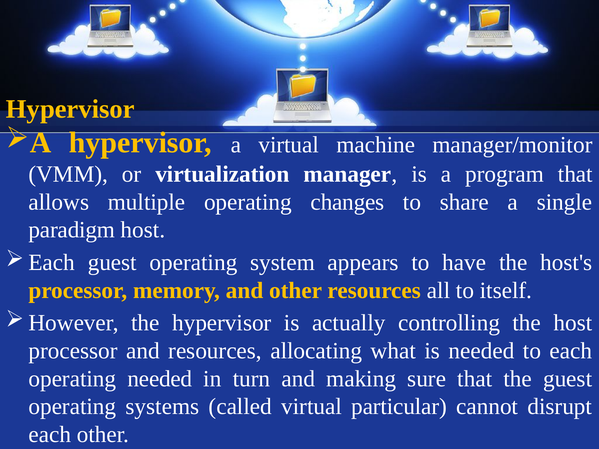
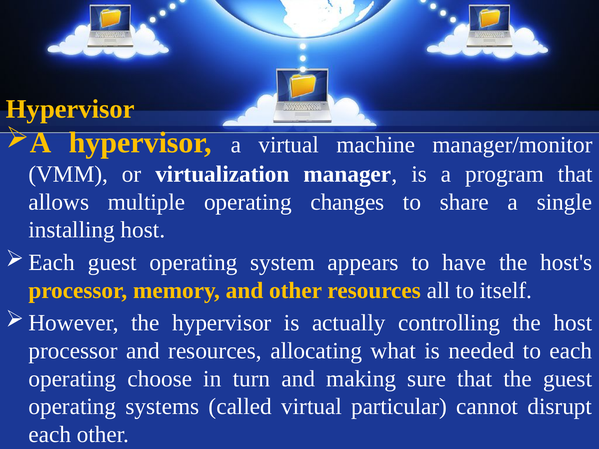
paradigm: paradigm -> installing (72, 230)
operating needed: needed -> choose (160, 379)
